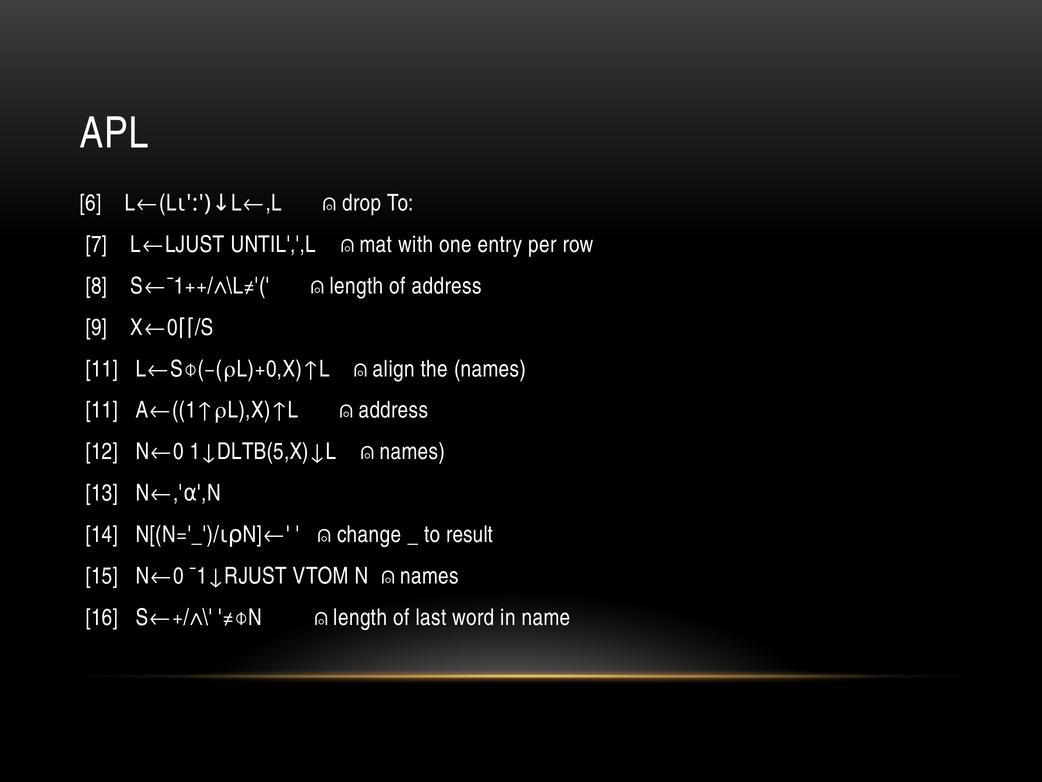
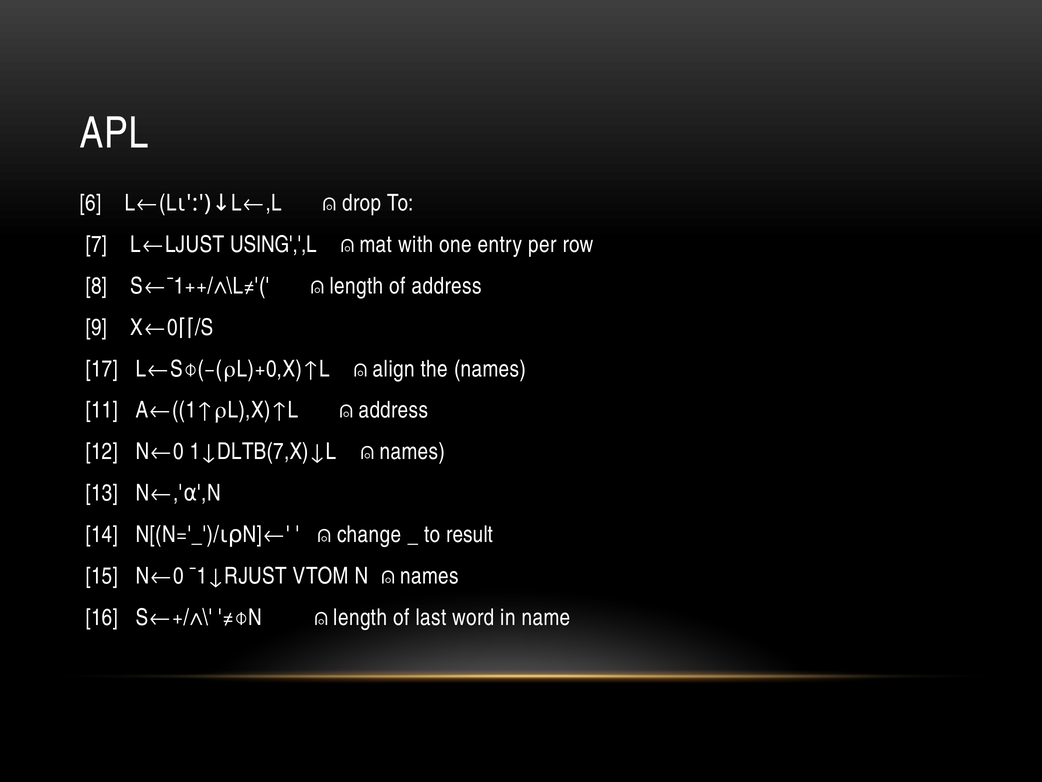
UNTIL',',L: UNTIL',',L -> USING',',L (273, 244)
11: 11 -> 17 (102, 369)
1↓DLTB(5,X)↓L: 1↓DLTB(5,X)↓L -> 1↓DLTB(7,X)↓L (263, 451)
